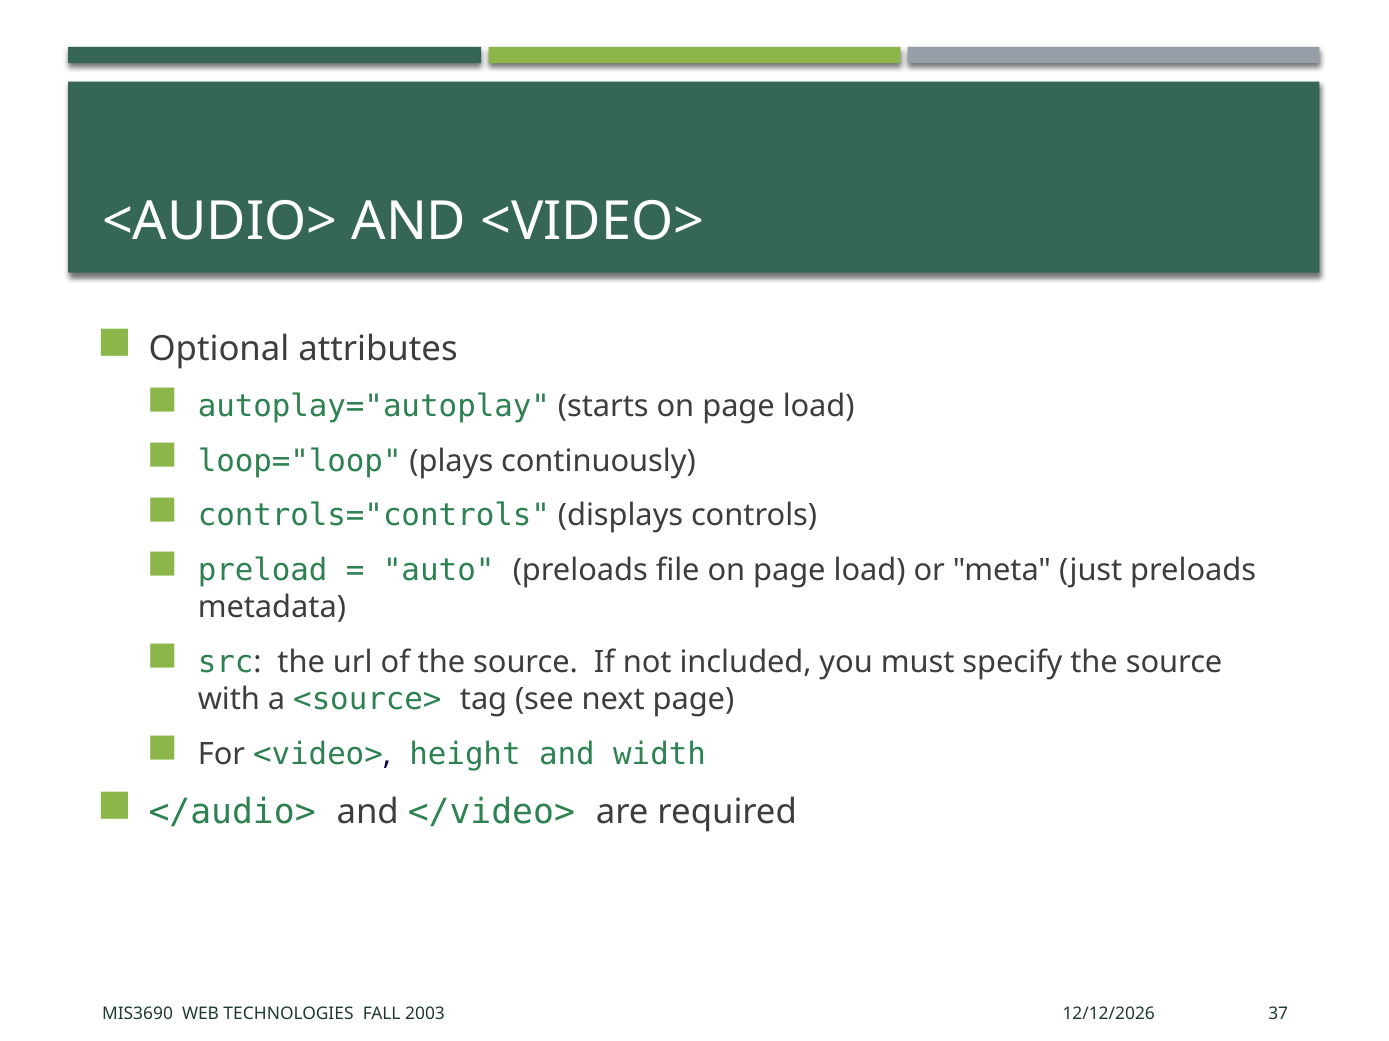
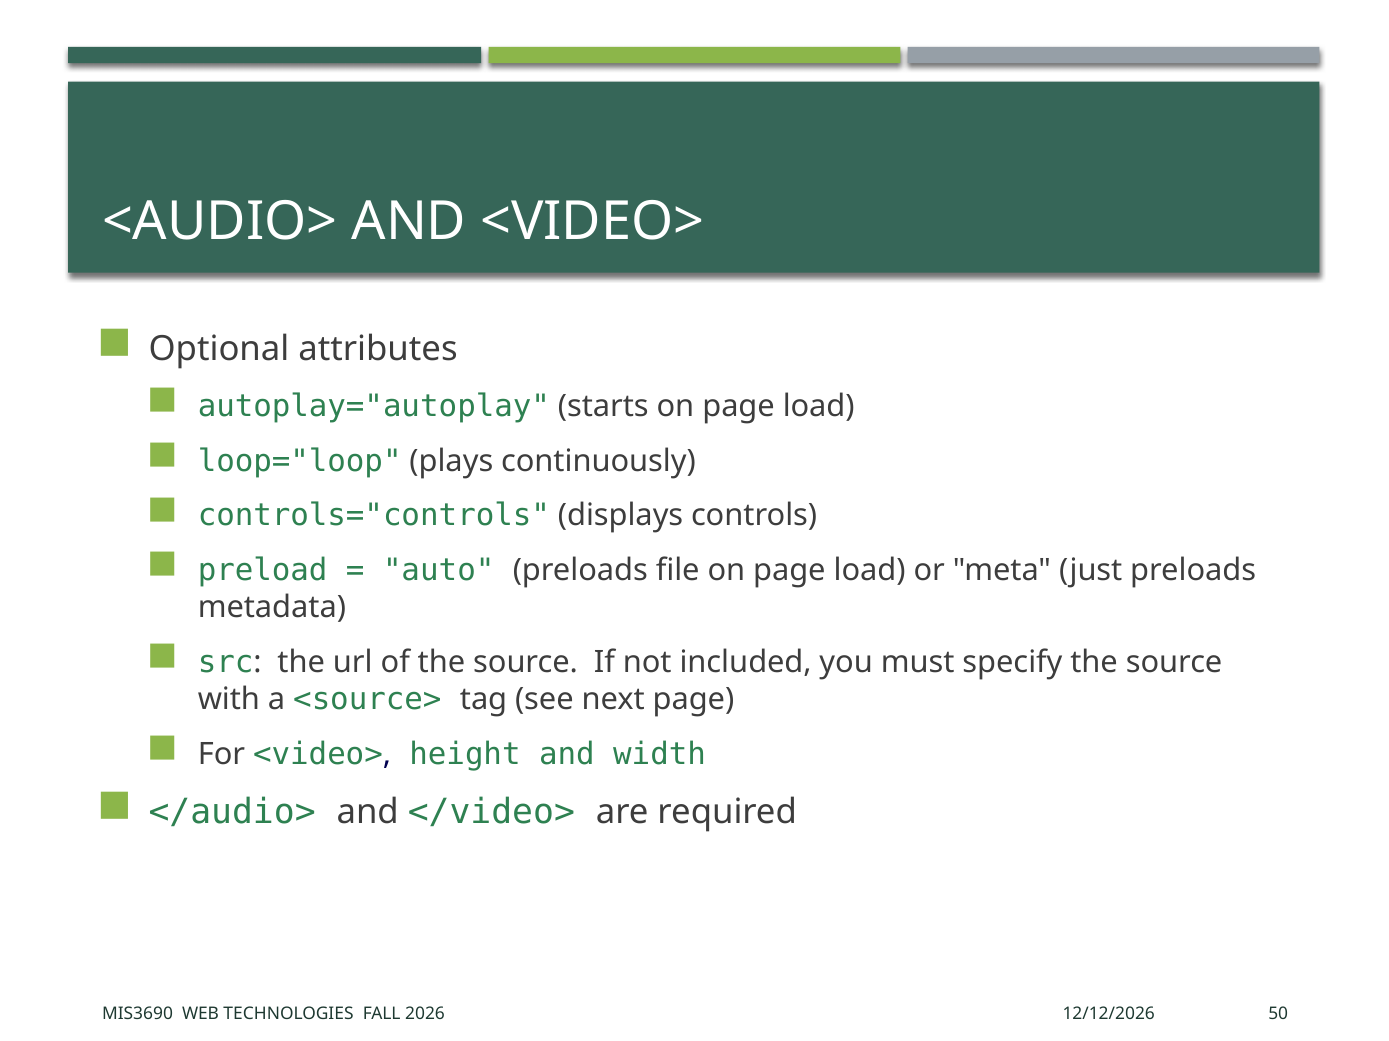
37: 37 -> 50 (1278, 1014)
2003: 2003 -> 2026 (425, 1015)
